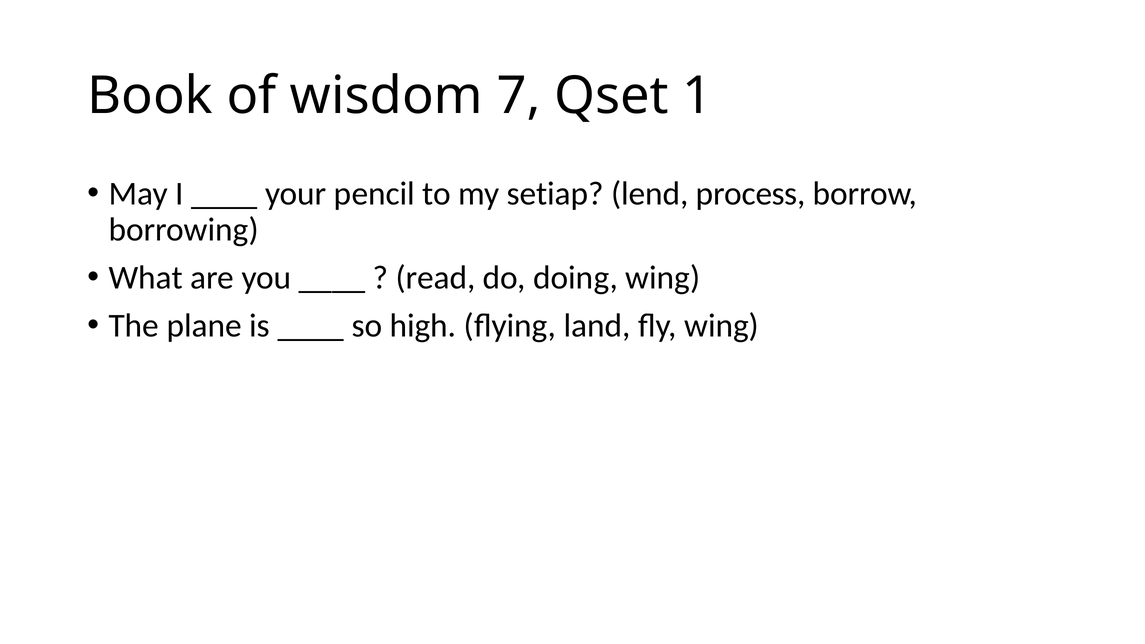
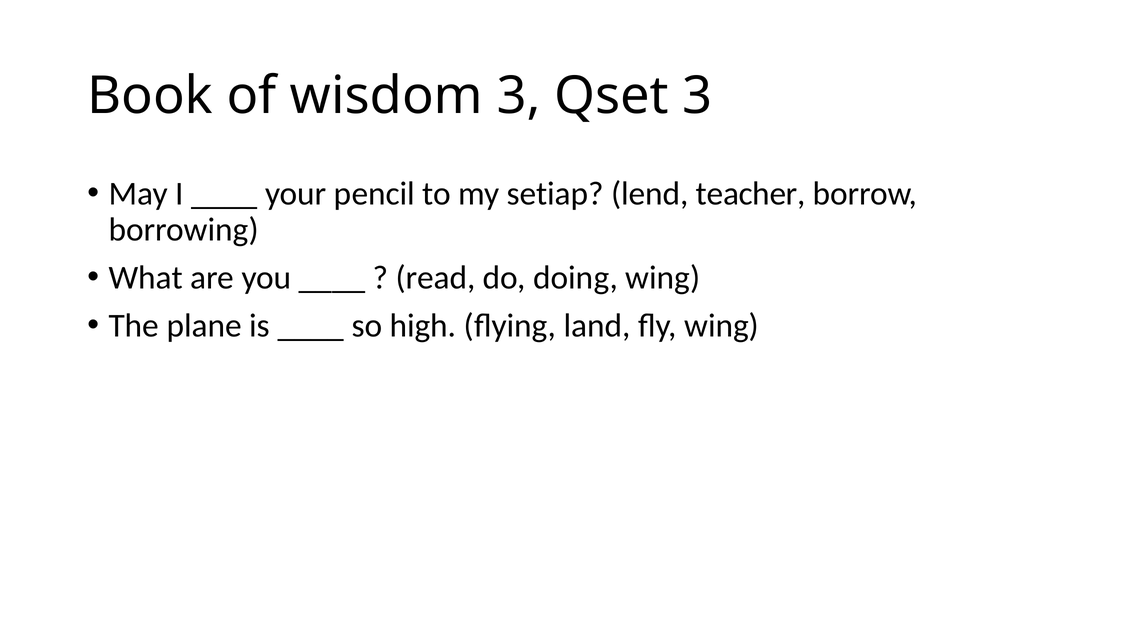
wisdom 7: 7 -> 3 (519, 96)
Qset 1: 1 -> 3 (697, 96)
process: process -> teacher (751, 194)
